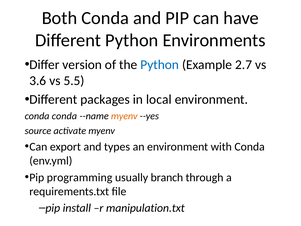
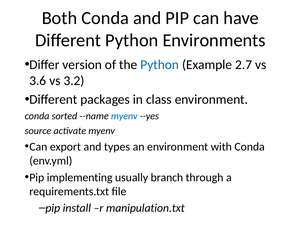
5.5: 5.5 -> 3.2 (74, 81)
local: local -> class (159, 99)
conda conda: conda -> sorted (64, 116)
myenv colour: orange -> blue (124, 116)
programming: programming -> implementing (80, 177)
